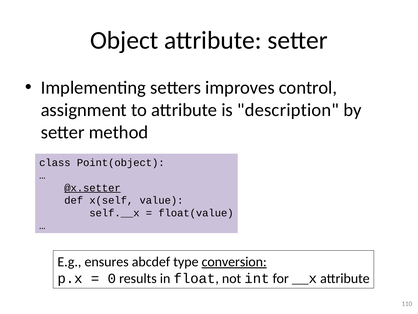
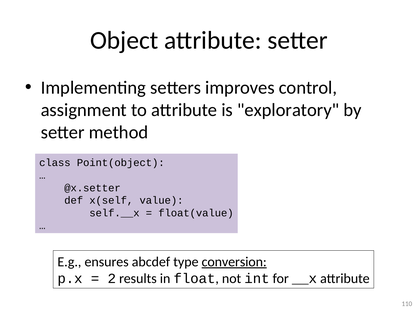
description: description -> exploratory (288, 110)
@x.setter underline: present -> none (93, 188)
0: 0 -> 2 (112, 278)
